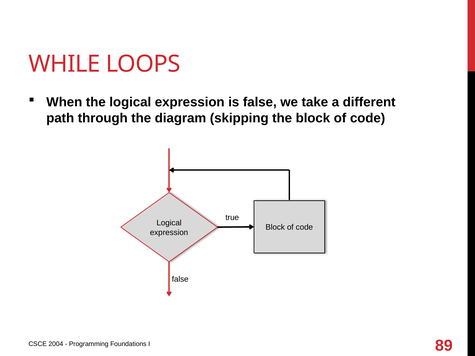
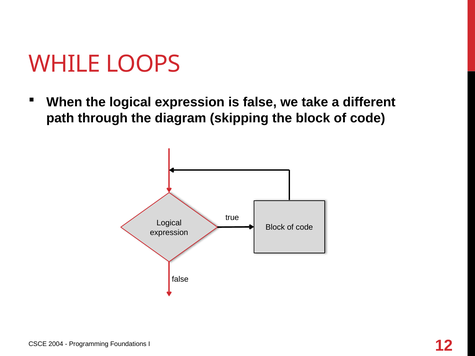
89: 89 -> 12 (444, 346)
